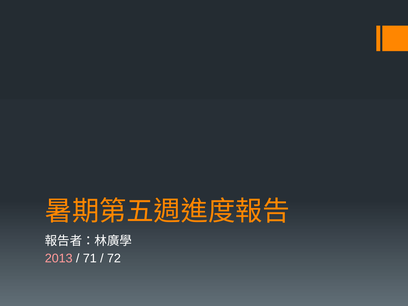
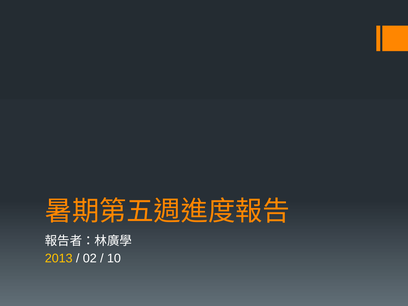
2013 colour: pink -> yellow (59, 258)
71: 71 -> 02 (90, 258)
72: 72 -> 10 (114, 258)
